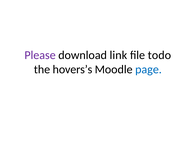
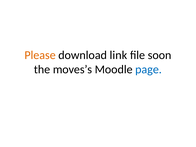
Please colour: purple -> orange (40, 55)
todo: todo -> soon (160, 55)
hovers’s: hovers’s -> moves’s (72, 69)
